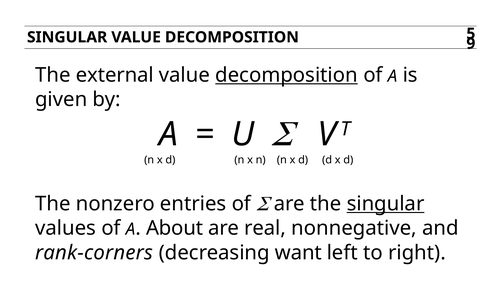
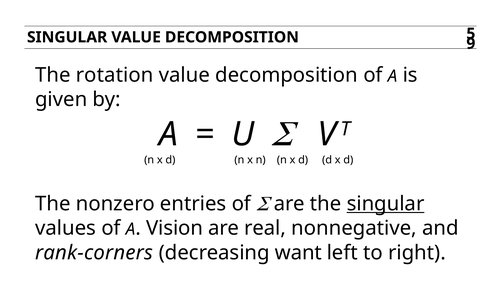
external: external -> rotation (115, 75)
decomposition underline: present -> none (287, 75)
About: About -> Vision (175, 228)
